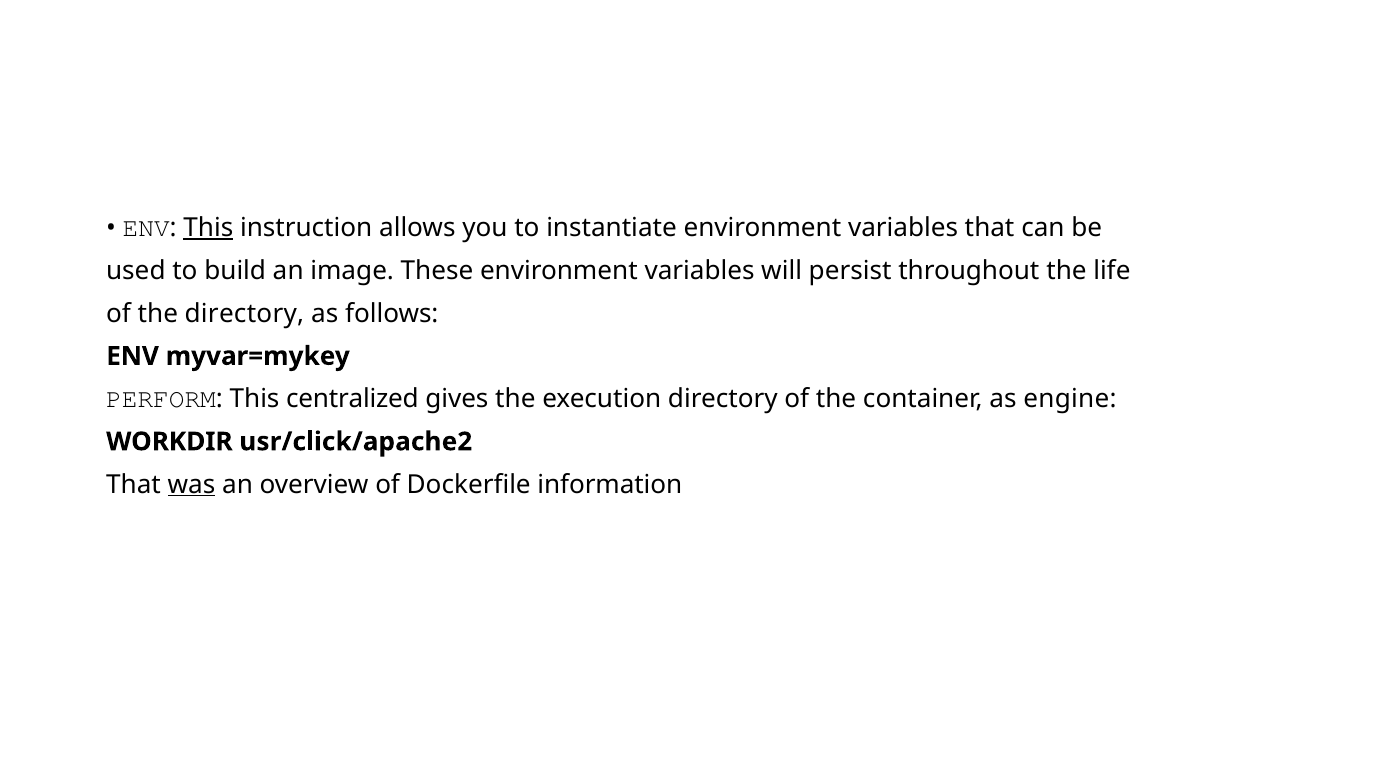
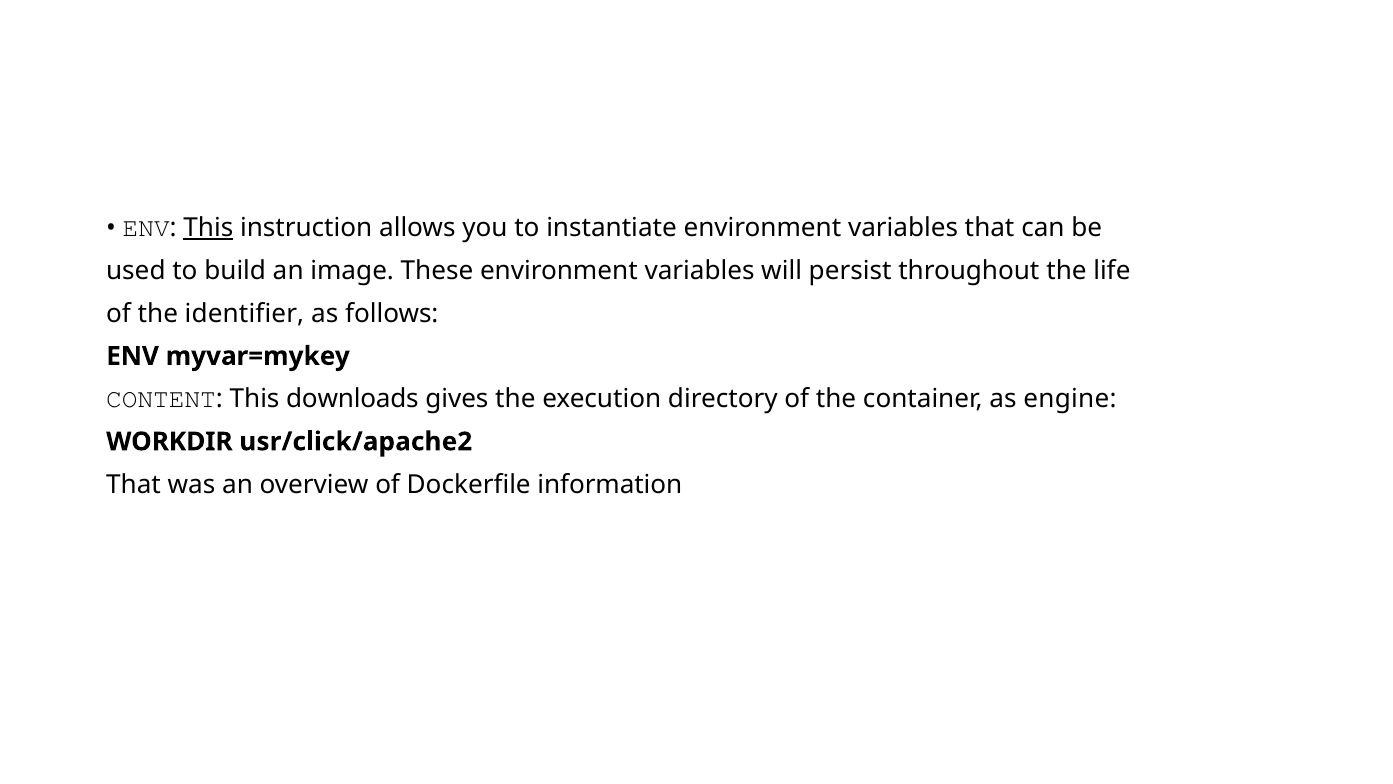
the directory: directory -> identifier (244, 313)
PERFORM: PERFORM -> CONTENT (161, 399)
centralized: centralized -> downloads (352, 399)
was underline: present -> none (191, 484)
